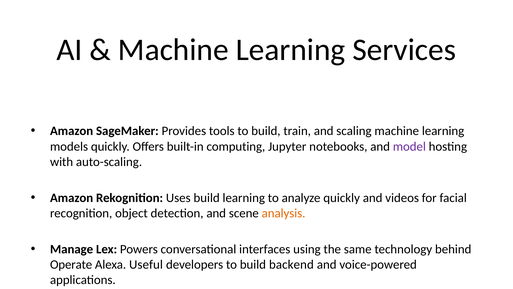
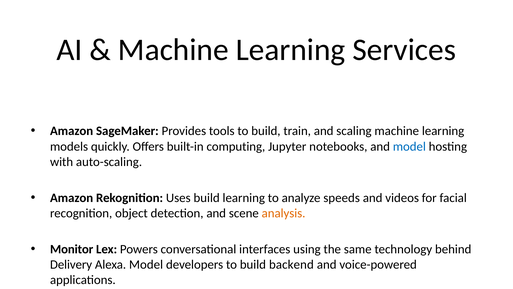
model colour: purple -> blue (409, 146)
analyze quickly: quickly -> speeds (342, 198)
Manage: Manage -> Monitor (72, 249)
Operate: Operate -> Delivery (71, 264)
Alexa Useful: Useful -> Model (146, 264)
